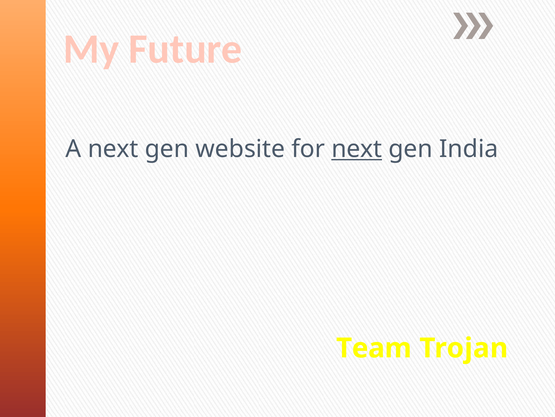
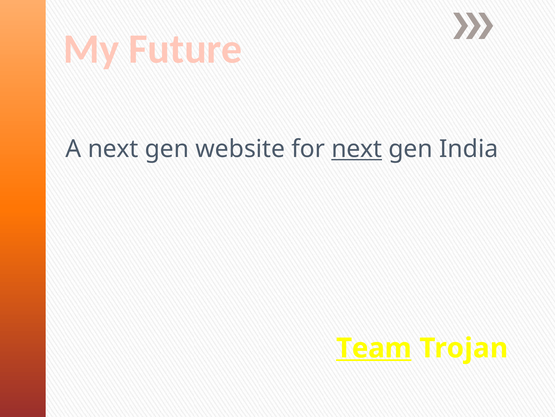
Team underline: none -> present (374, 348)
